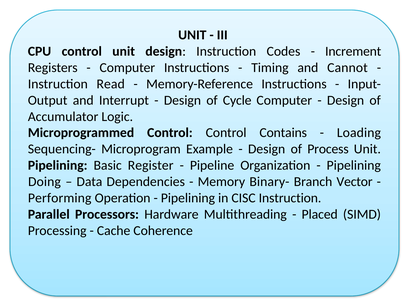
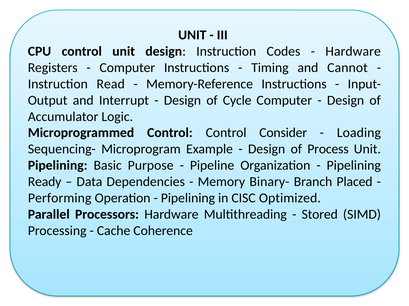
Increment: Increment -> Hardware (353, 51)
Contains: Contains -> Consider (283, 133)
Register: Register -> Purpose (151, 166)
Doing: Doing -> Ready (45, 182)
Vector: Vector -> Placed (355, 182)
CISC Instruction: Instruction -> Optimized (290, 199)
Placed: Placed -> Stored (320, 215)
